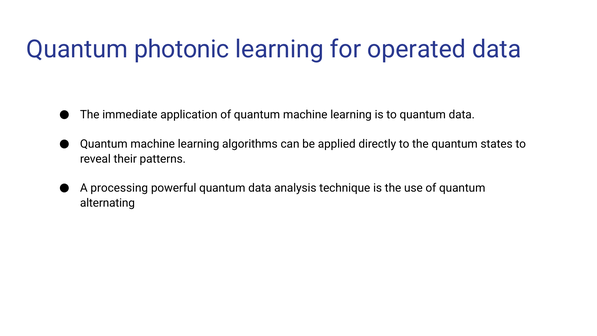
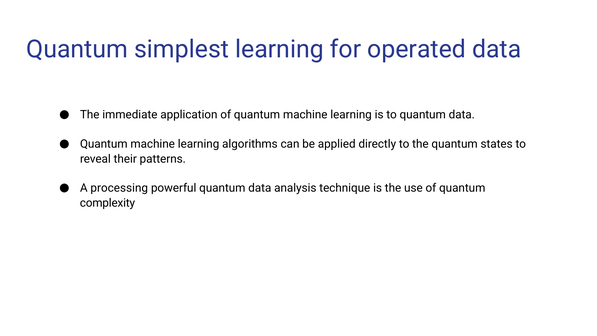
photonic: photonic -> simplest (182, 49)
alternating: alternating -> complexity (107, 203)
